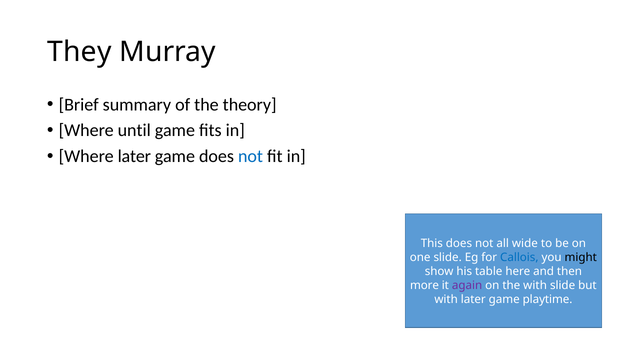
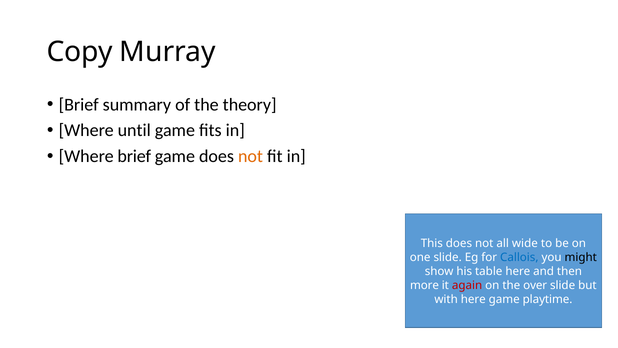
They: They -> Copy (80, 52)
Where later: later -> brief (134, 156)
not colour: blue -> orange (251, 156)
again colour: purple -> red (467, 285)
the with: with -> over (535, 285)
with later: later -> here (473, 299)
